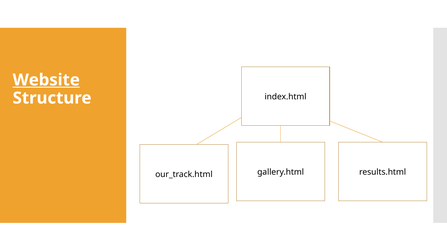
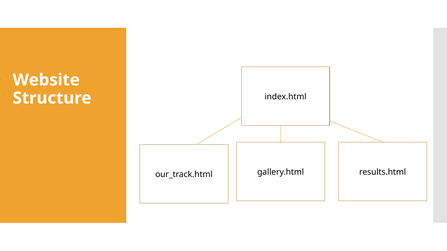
Website underline: present -> none (46, 80)
